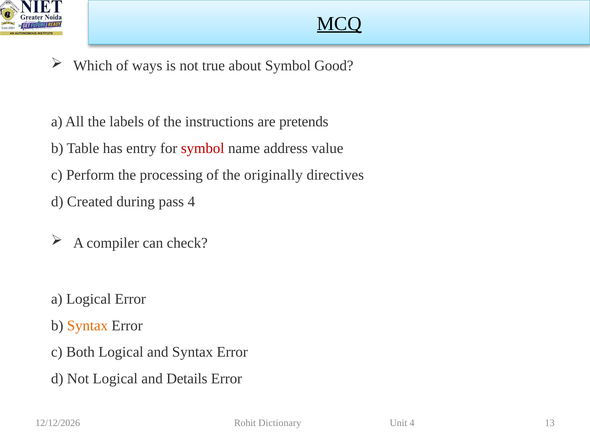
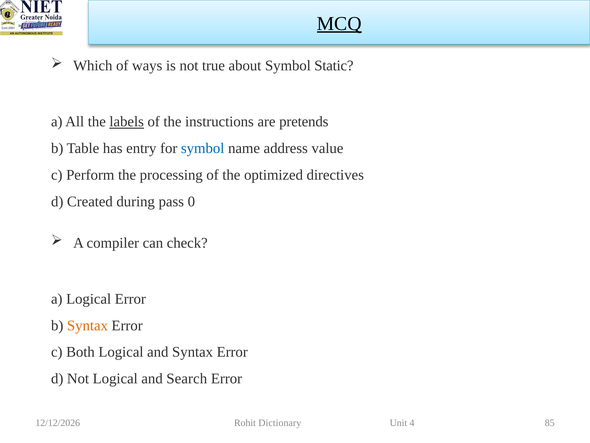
Good: Good -> Static (334, 66)
labels underline: none -> present (127, 122)
symbol colour: red -> blue (203, 148)
originally: originally -> optimized (274, 175)
pass 4: 4 -> 0 (191, 201)
Details: Details -> Search (187, 378)
13: 13 -> 85 (550, 423)
